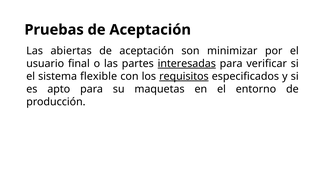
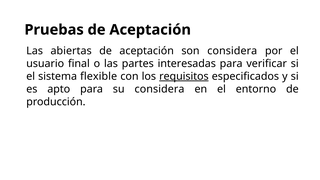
son minimizar: minimizar -> considera (232, 51)
interesadas underline: present -> none (187, 64)
su maquetas: maquetas -> considera (159, 89)
